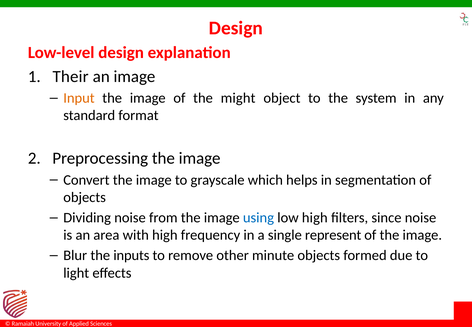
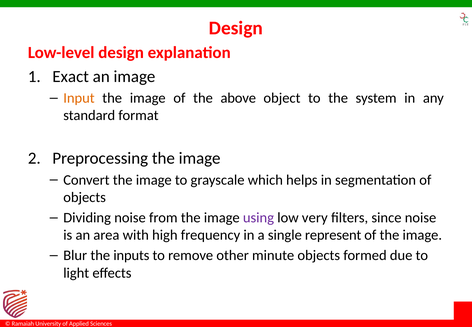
Their: Their -> Exact (71, 76)
might: might -> above (238, 98)
using colour: blue -> purple (258, 218)
low high: high -> very (315, 218)
